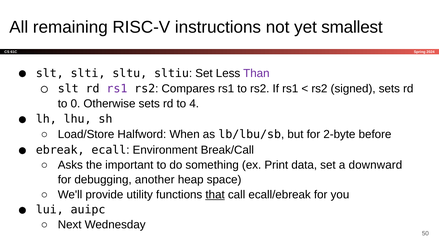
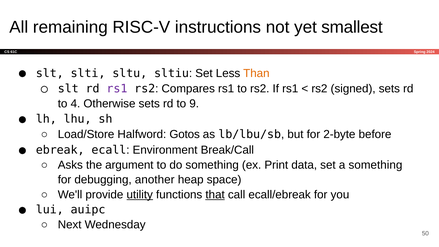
Than colour: purple -> orange (256, 73)
0: 0 -> 4 (75, 104)
4: 4 -> 9 (194, 104)
When: When -> Gotos (185, 134)
important: important -> argument (129, 165)
a downward: downward -> something (375, 165)
utility underline: none -> present (140, 195)
